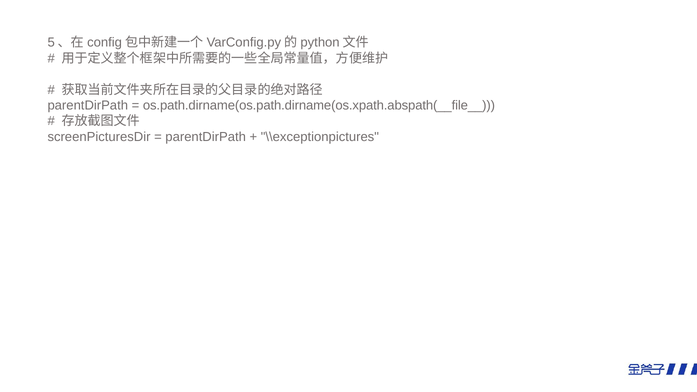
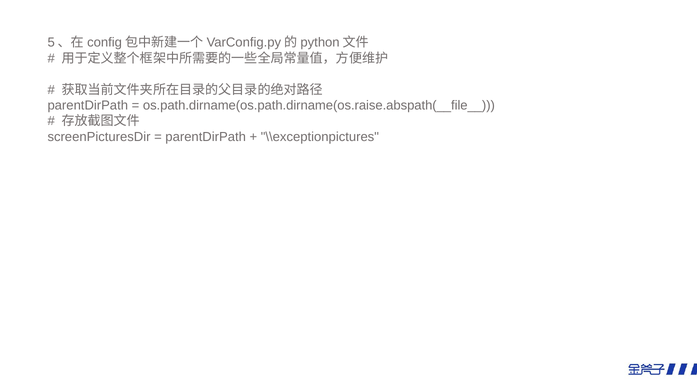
os.path.dirname(os.path.dirname(os.xpath.abspath(__file__: os.path.dirname(os.path.dirname(os.xpath.abspath(__file__ -> os.path.dirname(os.path.dirname(os.raise.abspath(__file__ (319, 105)
